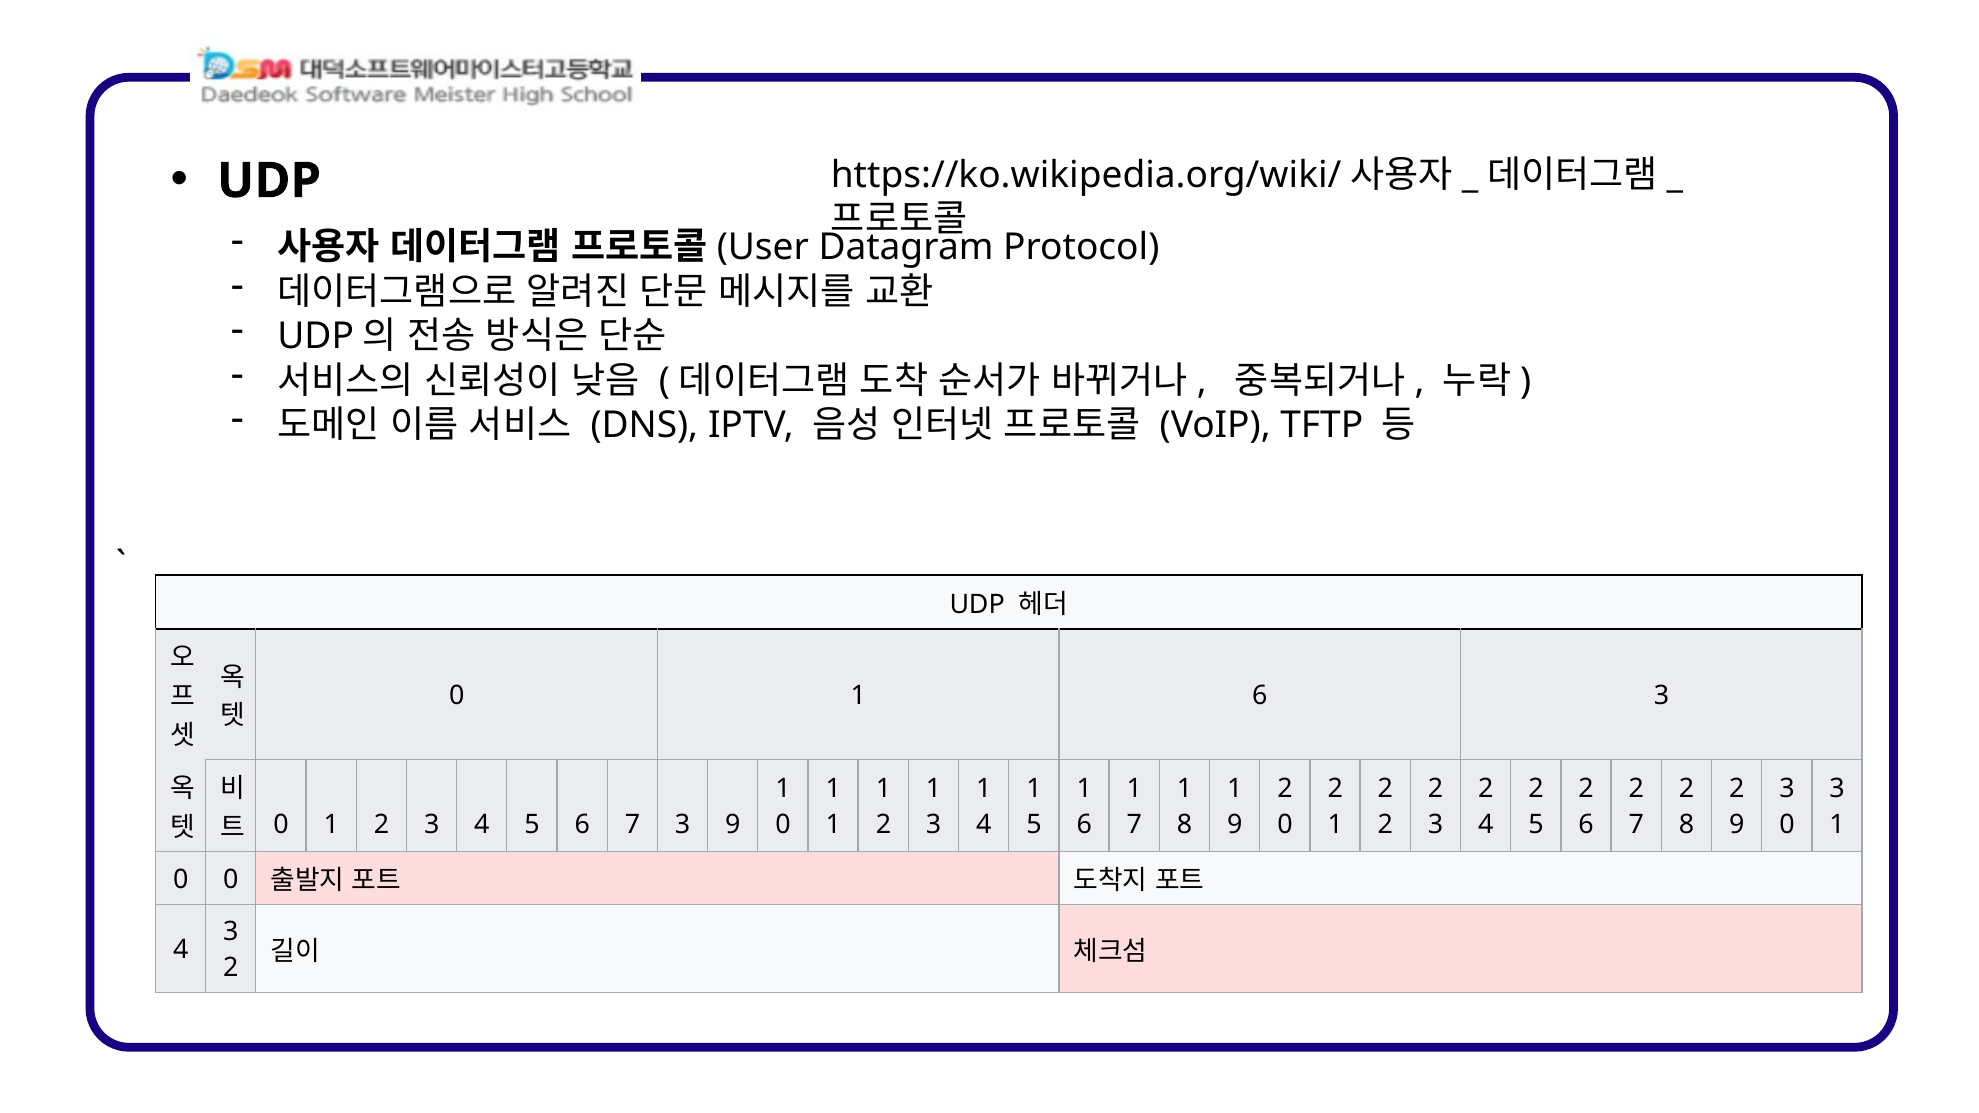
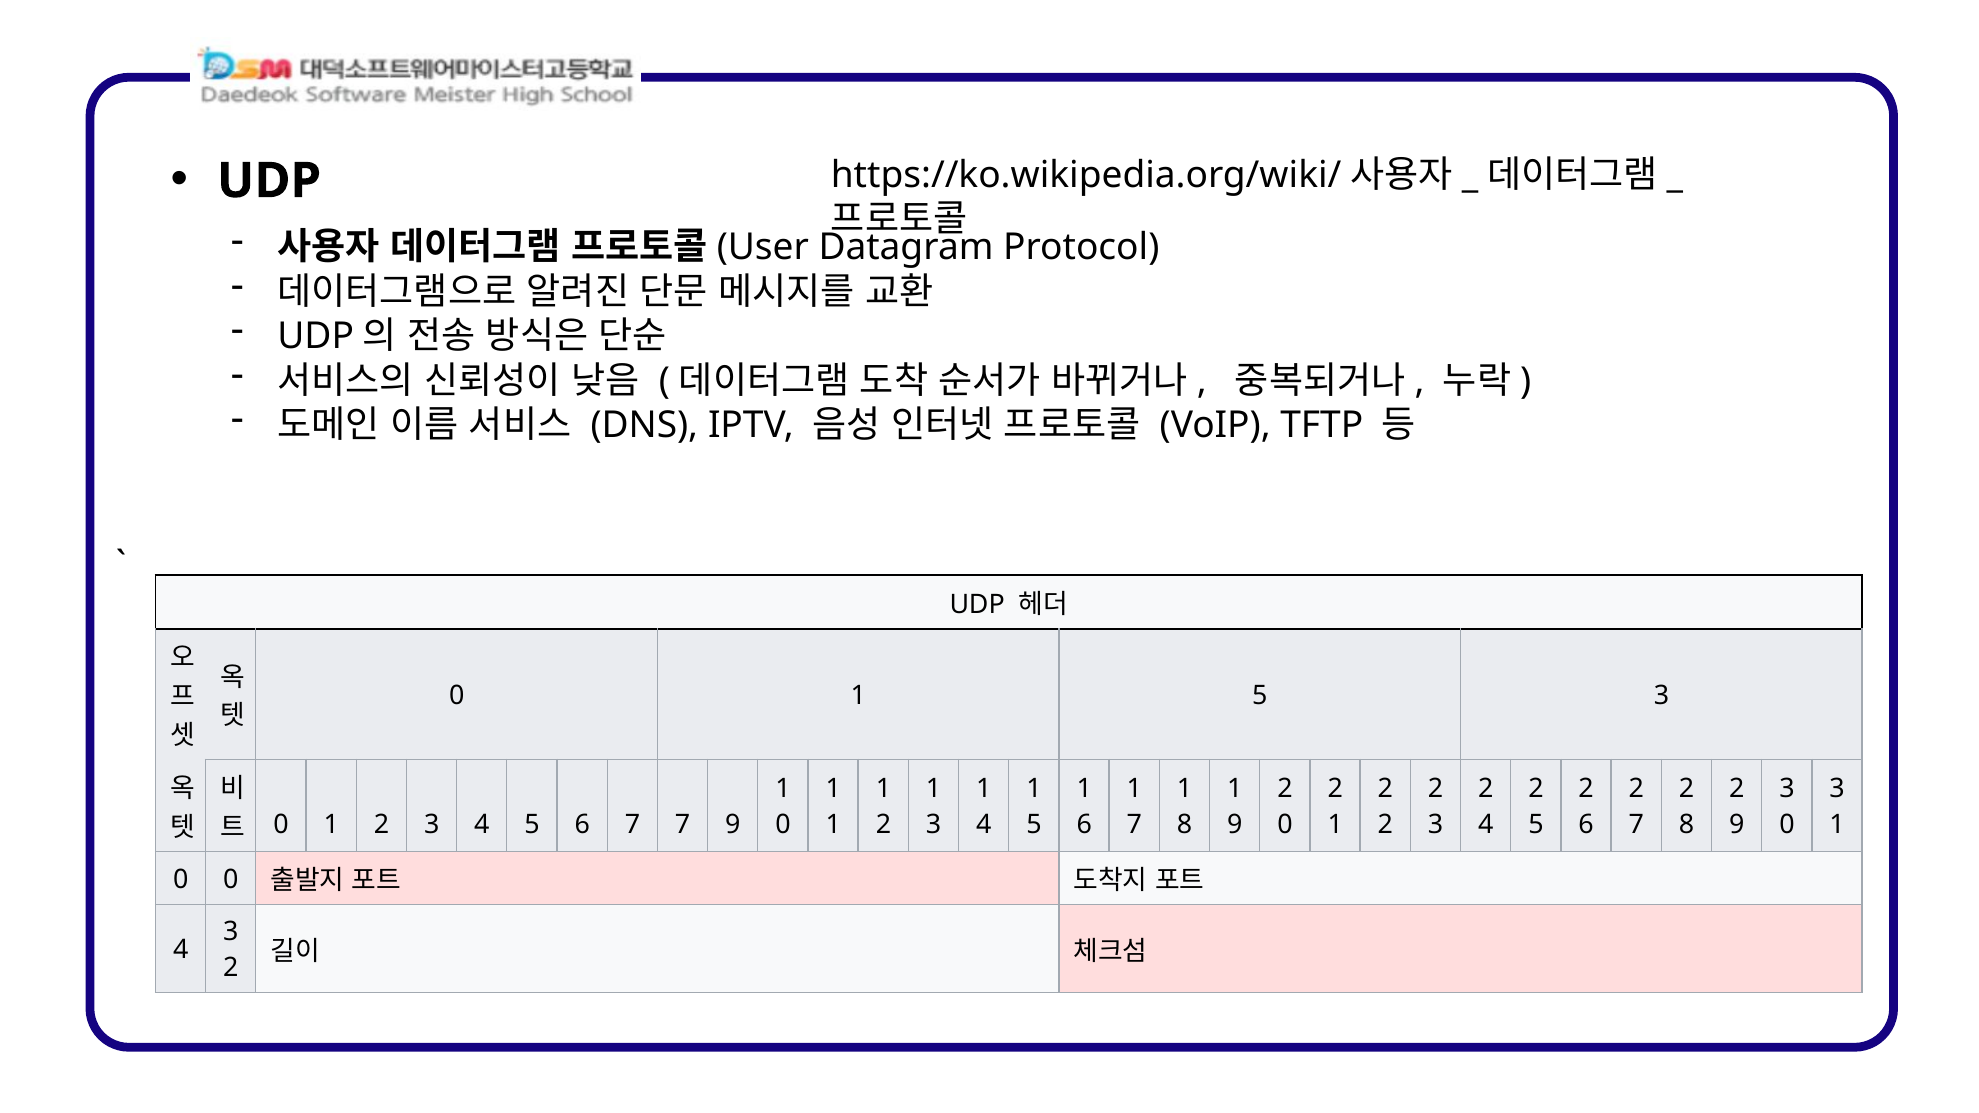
0 1 6: 6 -> 5 (1260, 695)
7 3: 3 -> 7 (683, 825)
